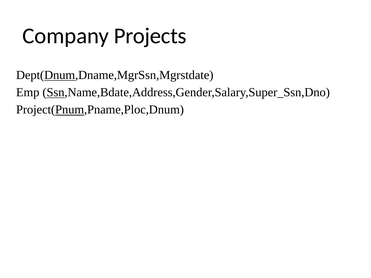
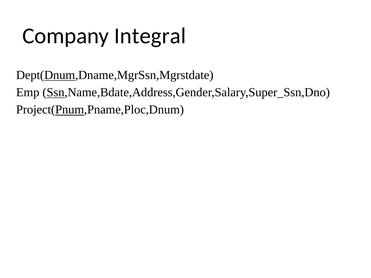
Projects: Projects -> Integral (150, 36)
